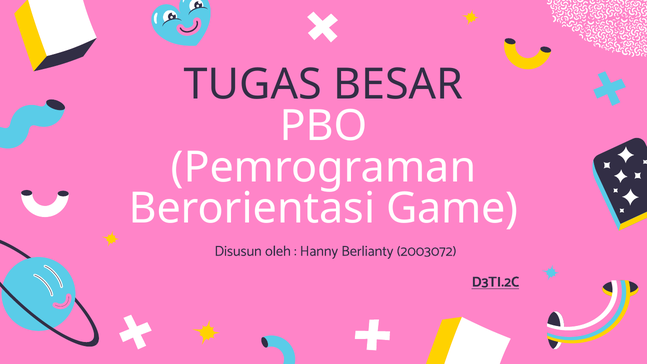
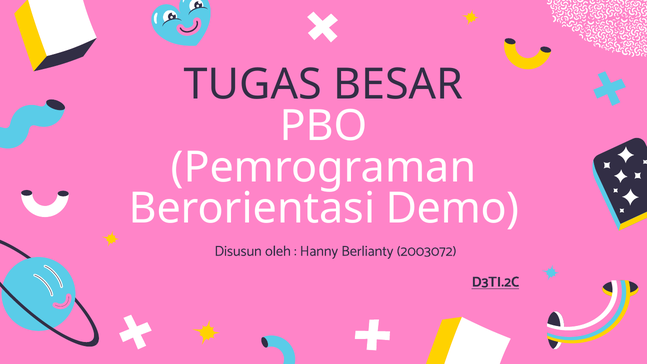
Game: Game -> Demo (452, 209)
